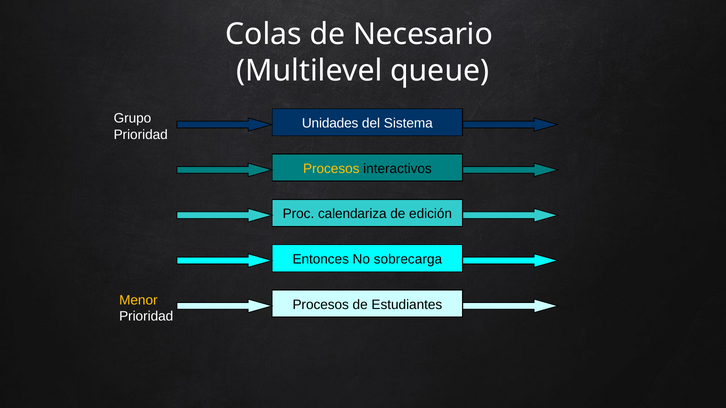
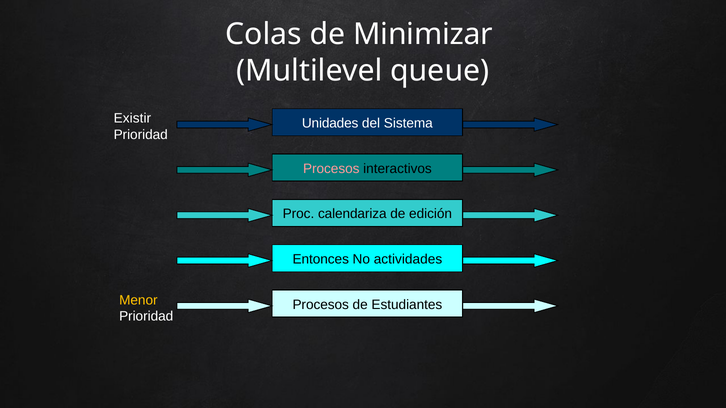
Necesario: Necesario -> Minimizar (423, 34)
Grupo: Grupo -> Existir (132, 118)
Procesos colour: yellow -> pink (331, 169)
sobrecarga: sobrecarga -> actividades (408, 259)
